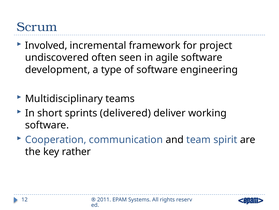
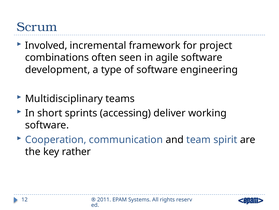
undiscovered: undiscovered -> combinations (57, 57)
delivered: delivered -> accessing (125, 113)
